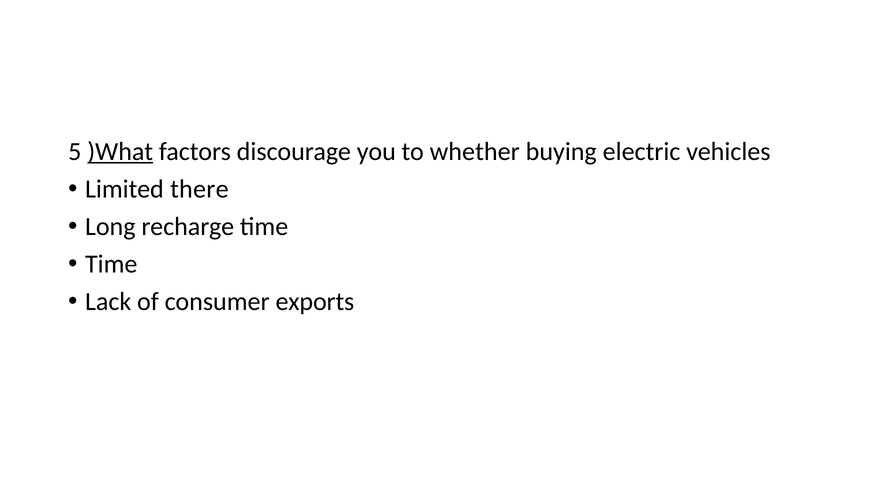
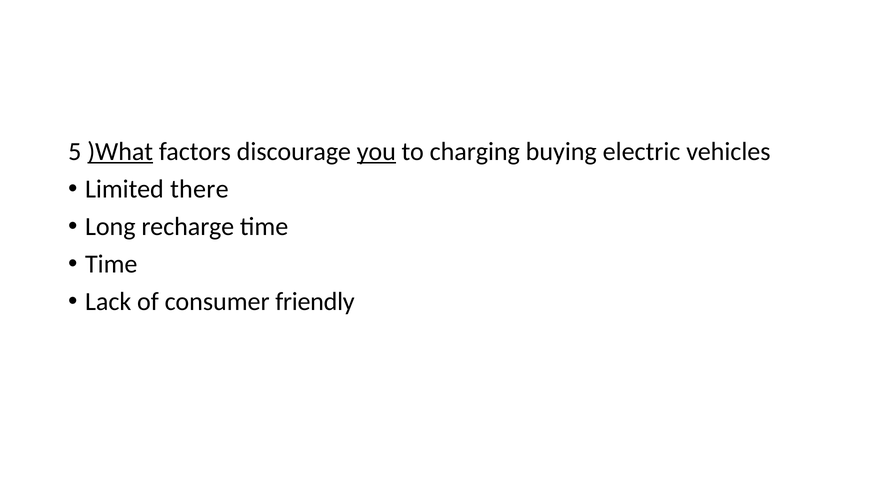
you underline: none -> present (376, 151)
whether: whether -> charging (475, 151)
exports: exports -> friendly (315, 301)
